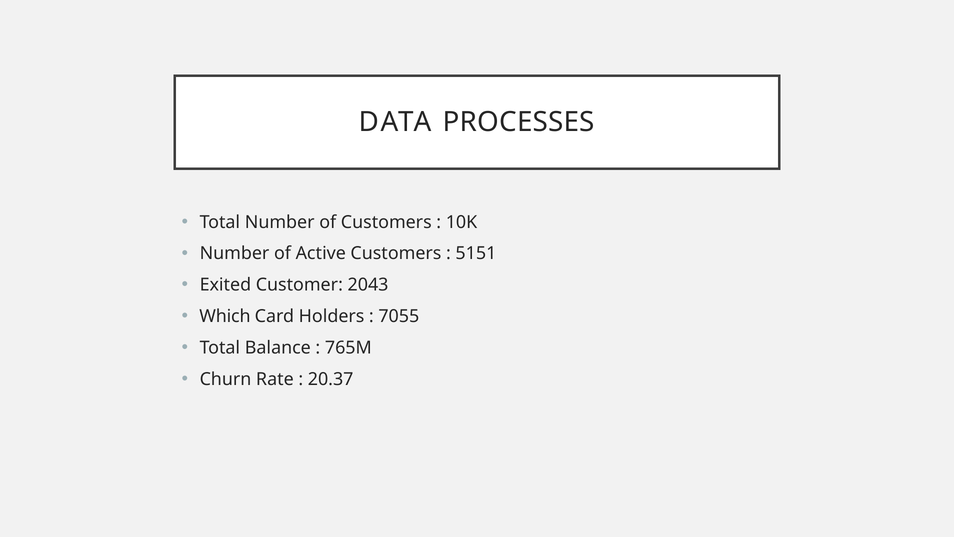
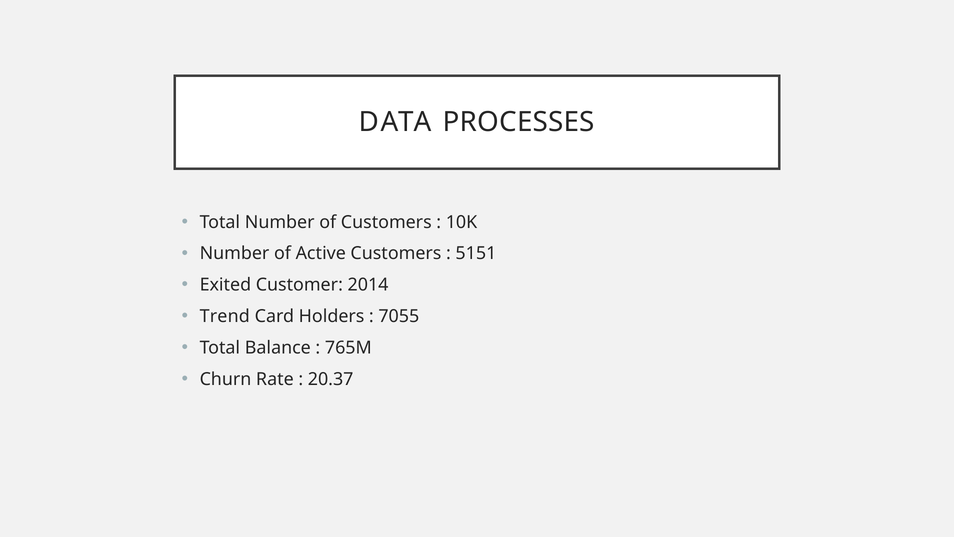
2043: 2043 -> 2014 (368, 285)
Which: Which -> Trend (225, 316)
